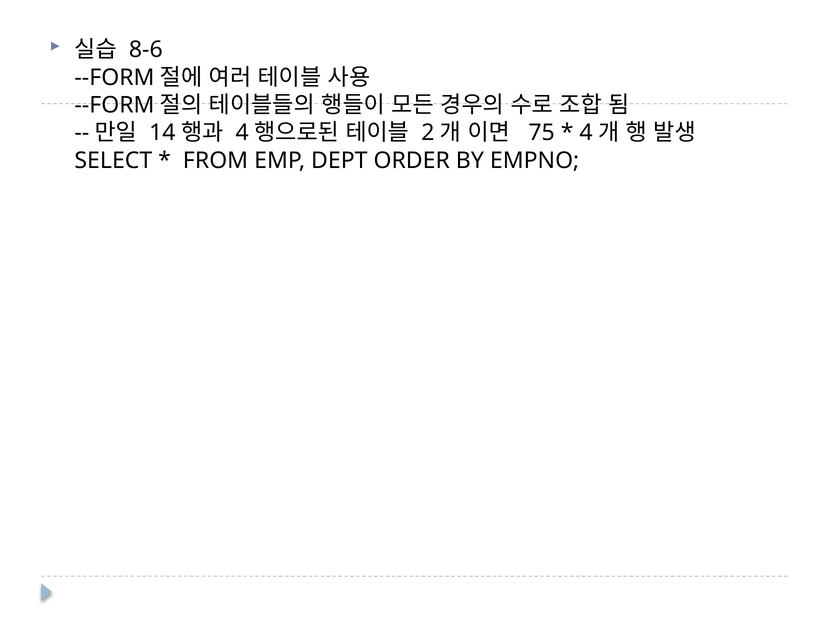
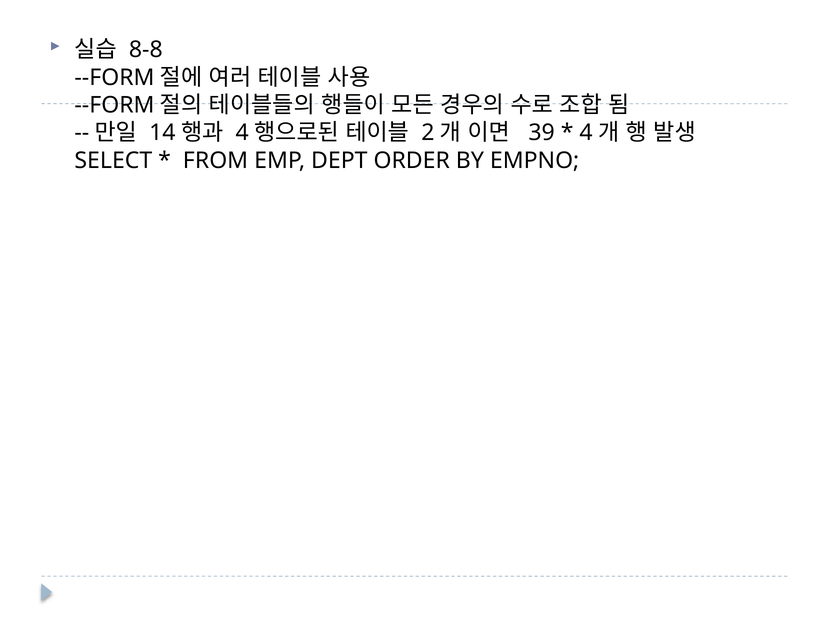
8-6: 8-6 -> 8-8 (146, 50)
75: 75 -> 39 (542, 133)
